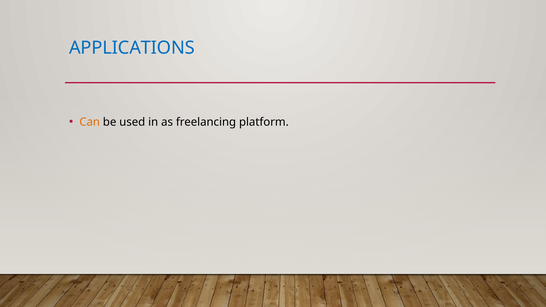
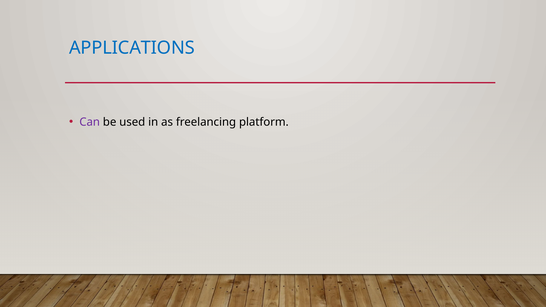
Can colour: orange -> purple (90, 122)
